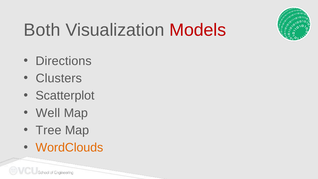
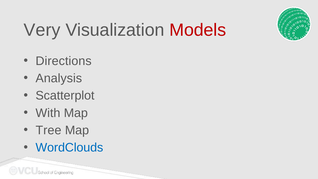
Both: Both -> Very (42, 30)
Clusters: Clusters -> Analysis (59, 78)
Well: Well -> With (48, 113)
WordClouds colour: orange -> blue (69, 148)
